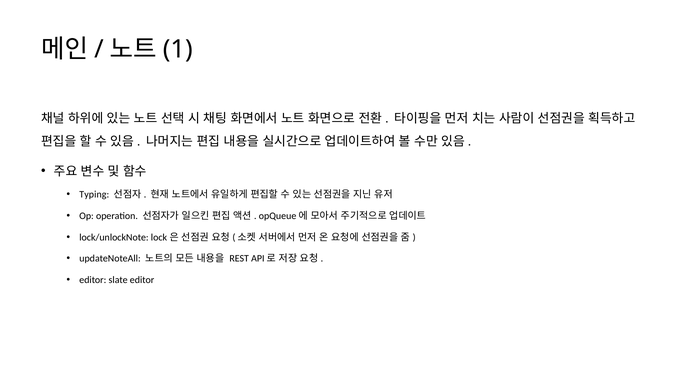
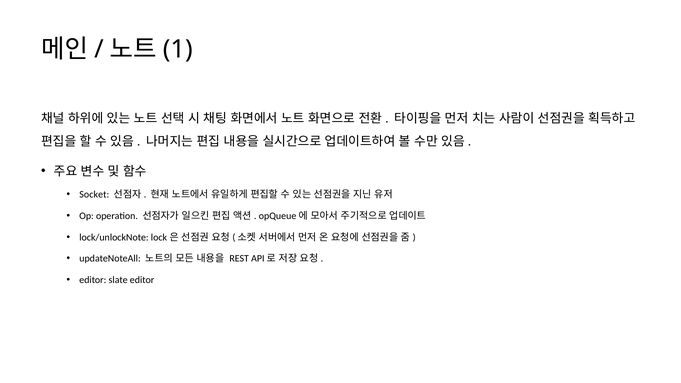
Typing: Typing -> Socket (94, 194)
